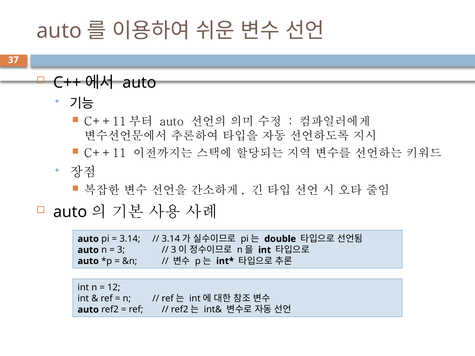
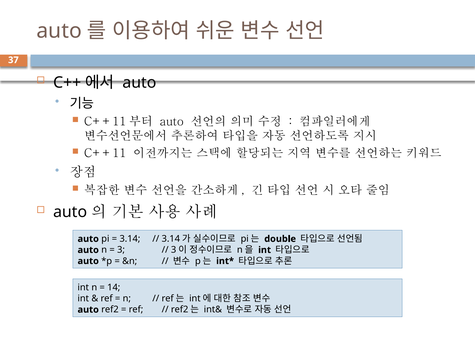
12: 12 -> 14 (114, 288)
